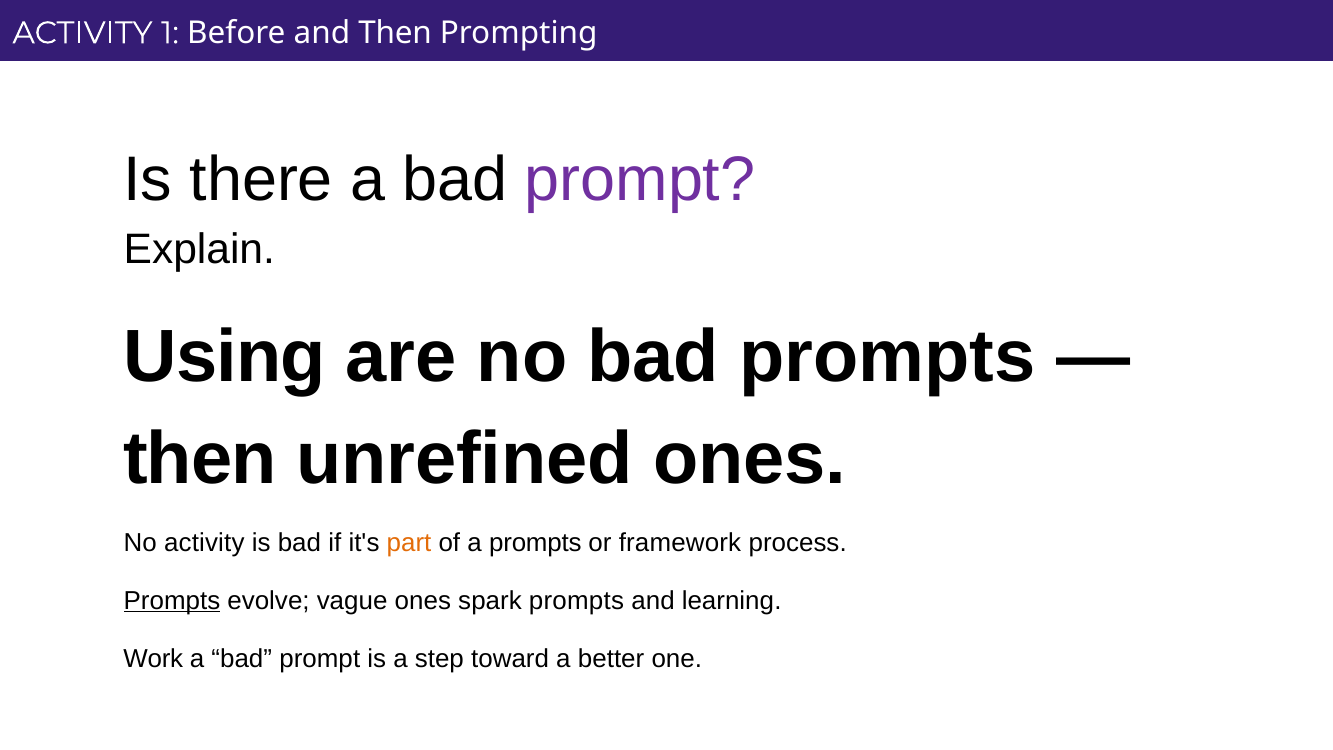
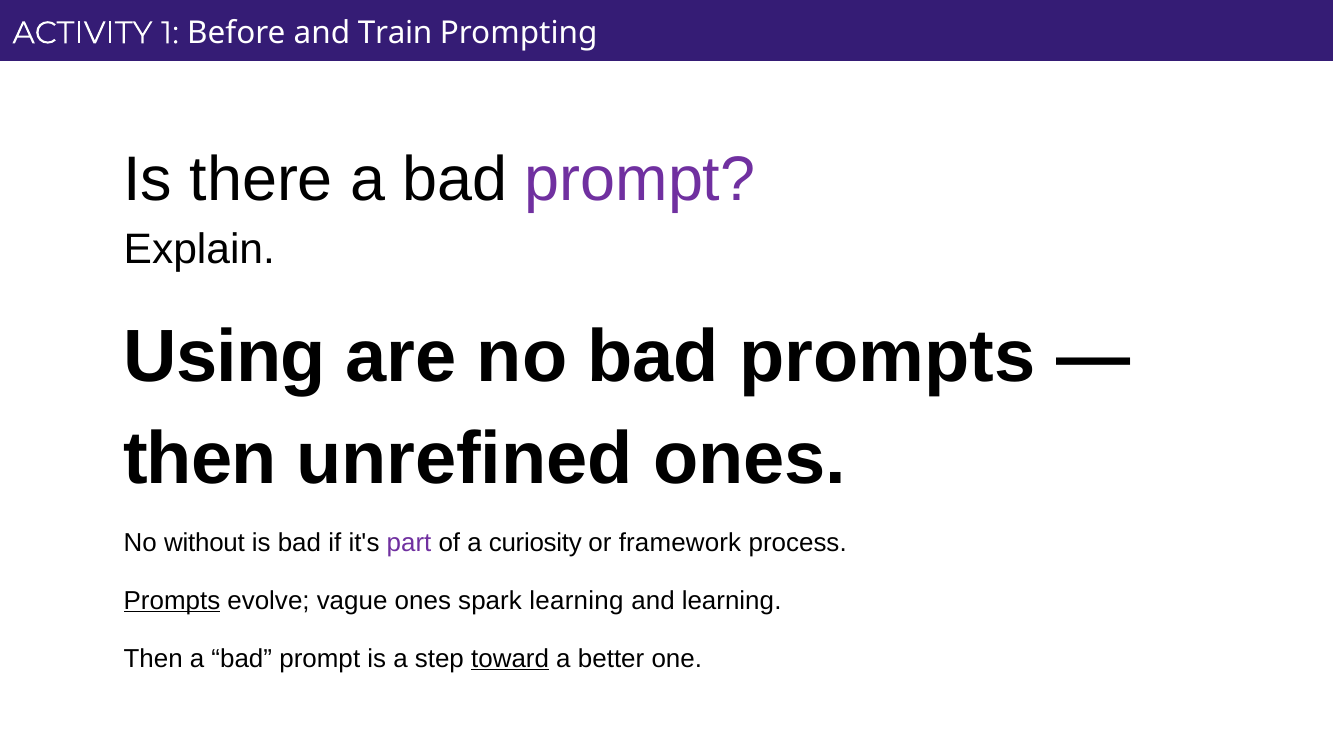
and Then: Then -> Train (395, 33)
No activity: activity -> without (204, 542)
part colour: orange -> purple (409, 542)
a prompts: prompts -> curiosity (535, 542)
spark prompts: prompts -> learning (576, 600)
Work: Work -> Then (153, 658)
toward underline: none -> present (510, 658)
